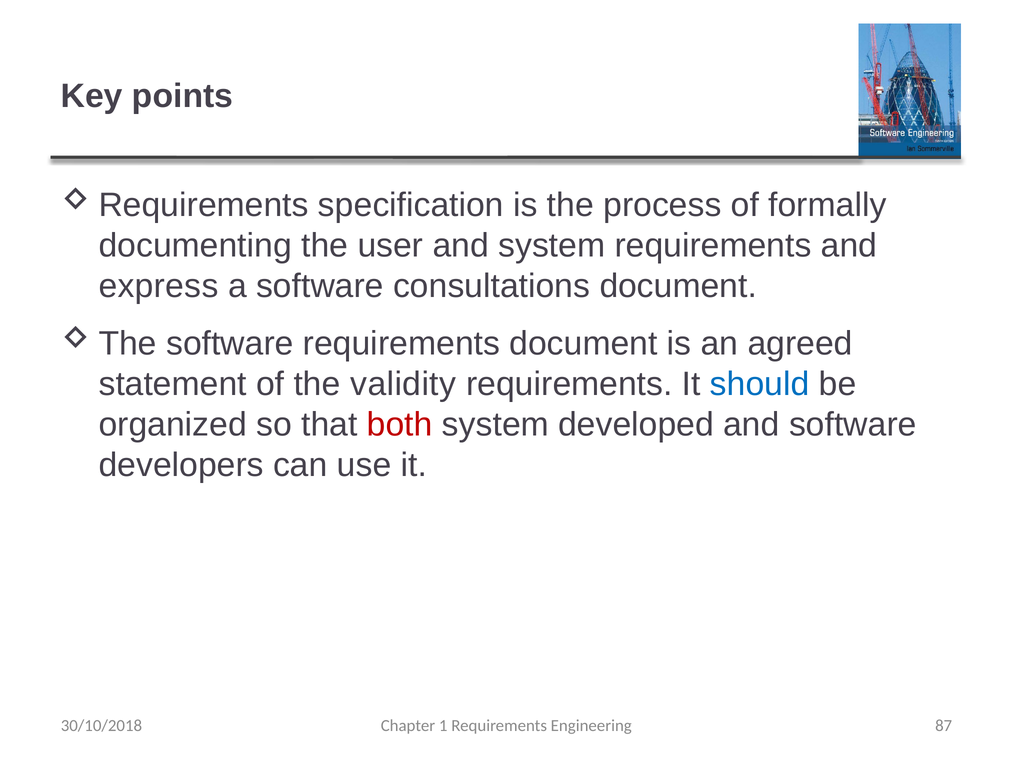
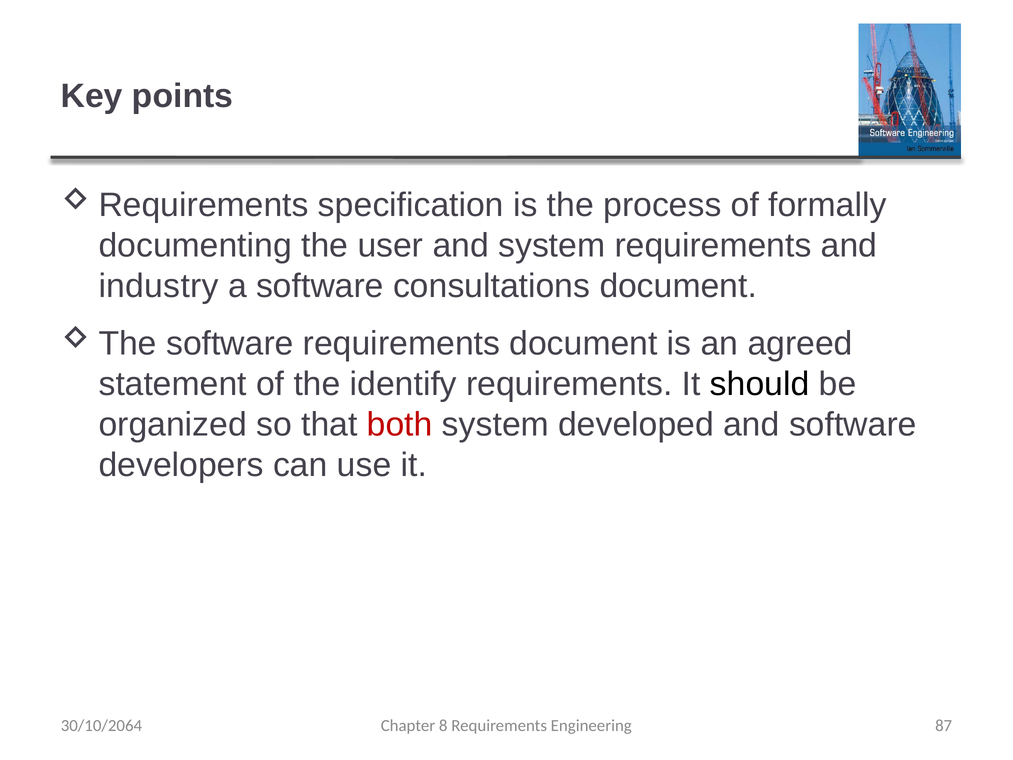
express: express -> industry (159, 286)
validity: validity -> identify (403, 384)
should colour: blue -> black (760, 384)
30/10/2018: 30/10/2018 -> 30/10/2064 (101, 726)
1: 1 -> 8 (443, 726)
